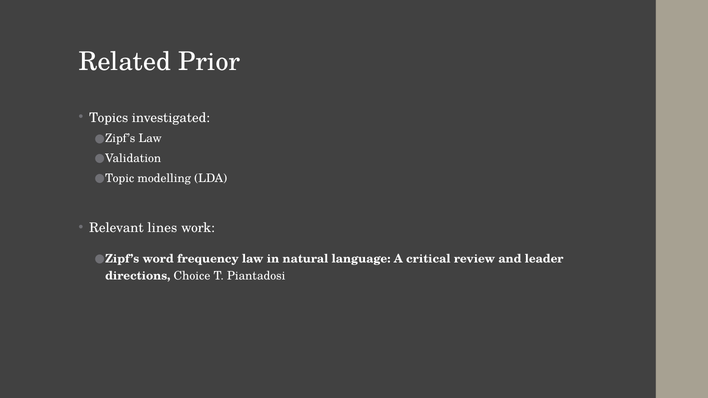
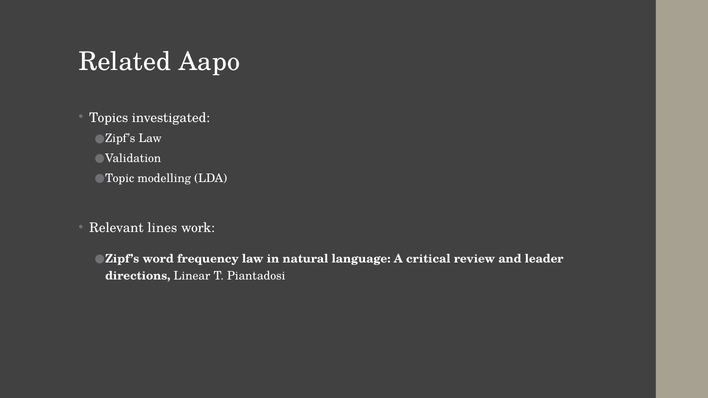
Prior: Prior -> Aapo (209, 62)
Choice: Choice -> Linear (192, 276)
